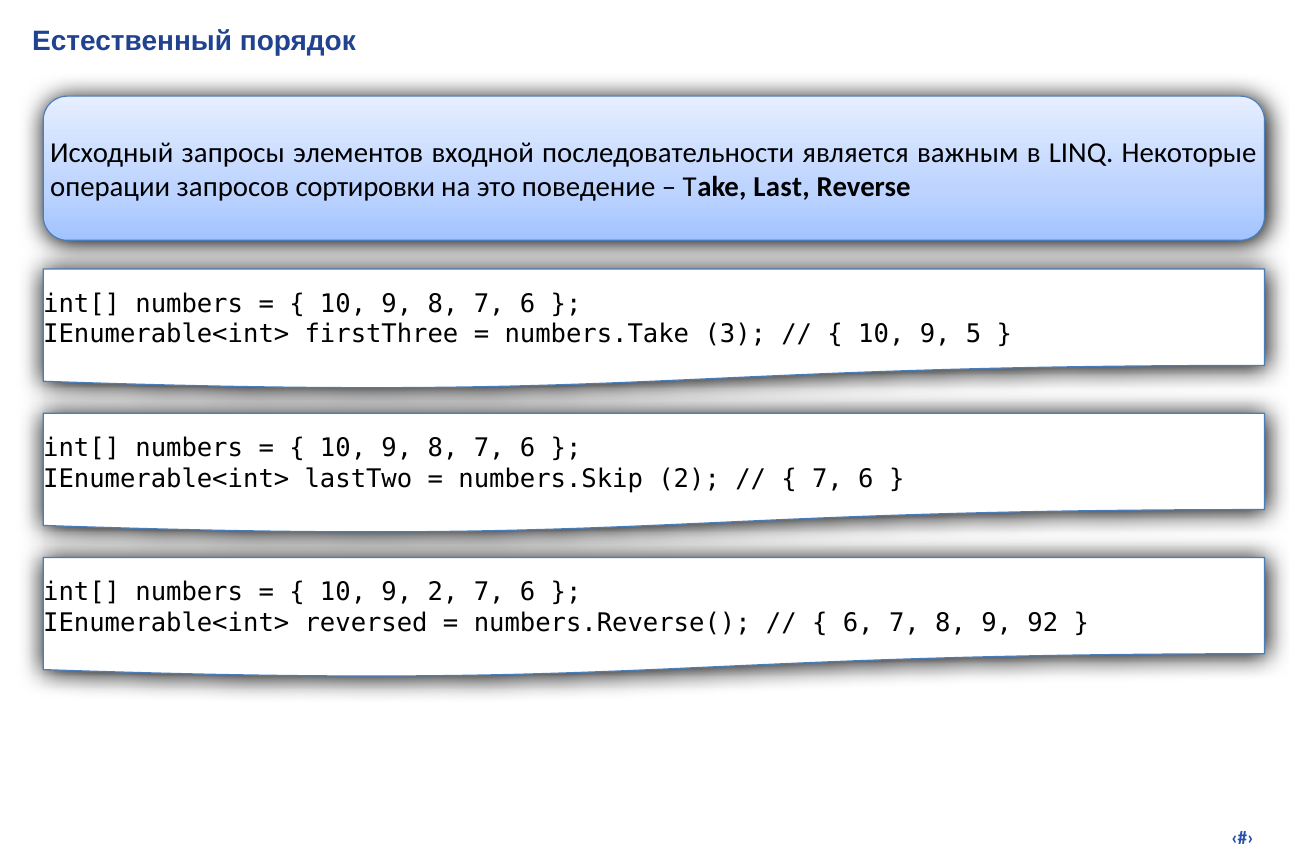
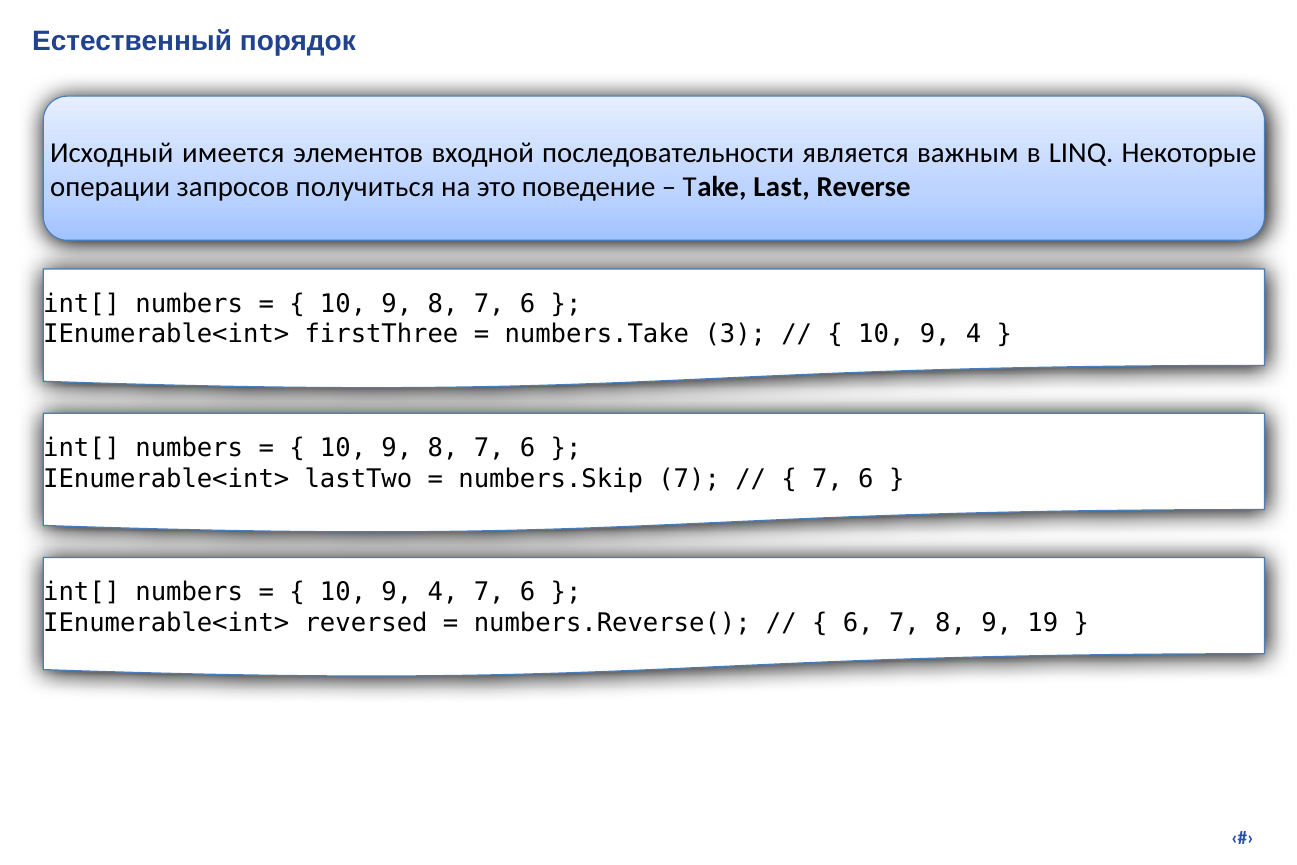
запросы: запросы -> имеется (233, 153)
сортировки: сортировки -> получиться (365, 187)
5: 5 -> 4 (974, 334)
numbers.Skip 2: 2 -> 7 (689, 478)
2: 2 -> 4 (443, 592)
92: 92 -> 19 (1043, 623)
